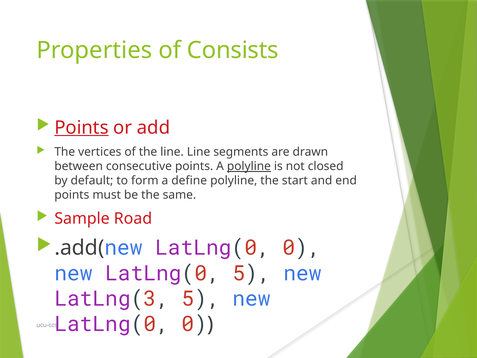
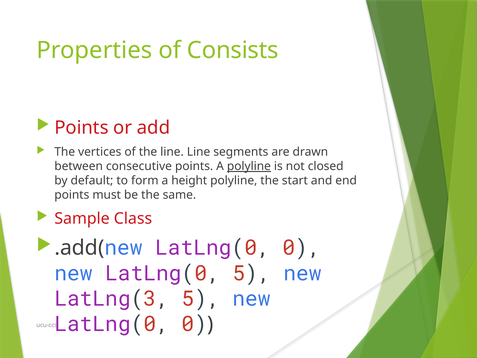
Points underline: present -> none (81, 127)
define: define -> height (189, 181)
Road: Road -> Class (133, 218)
